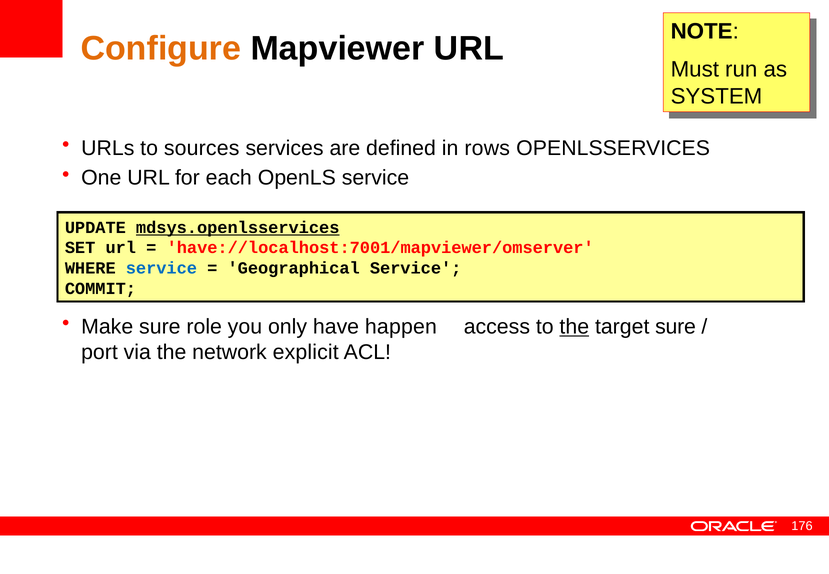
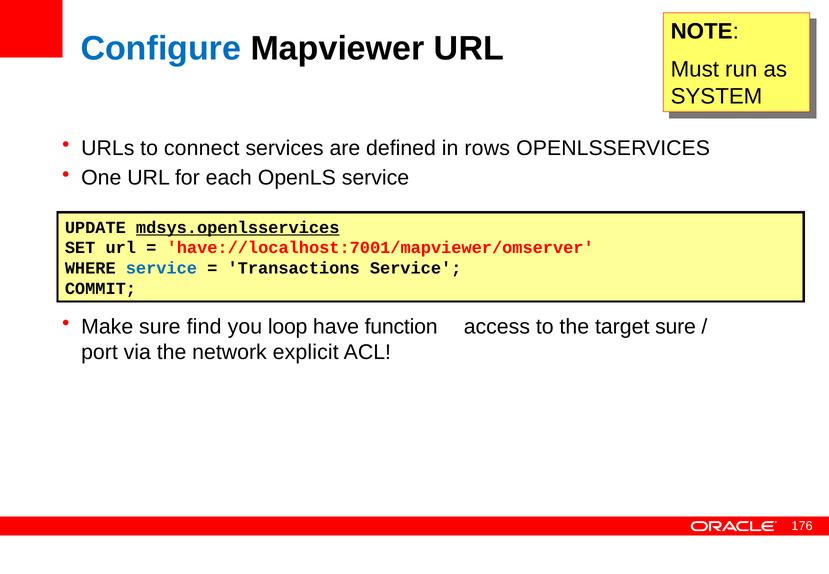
Configure colour: orange -> blue (161, 48)
sources: sources -> connect (202, 148)
Geographical: Geographical -> Transactions (294, 268)
role: role -> find (204, 327)
only: only -> loop (288, 327)
happen: happen -> function (401, 327)
the underline: present -> none (574, 327)
